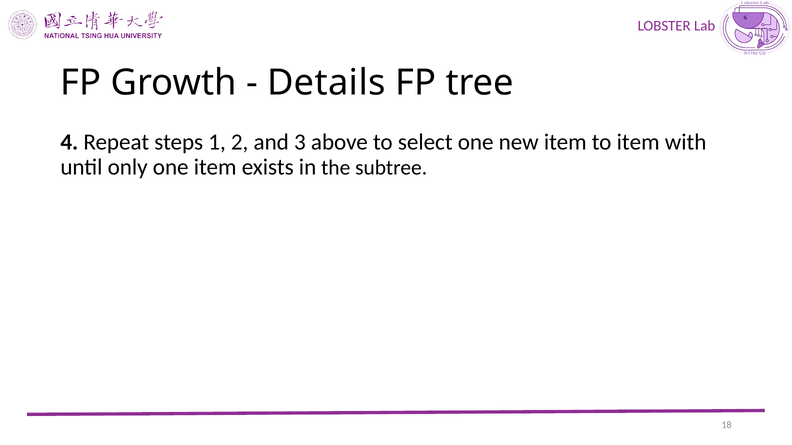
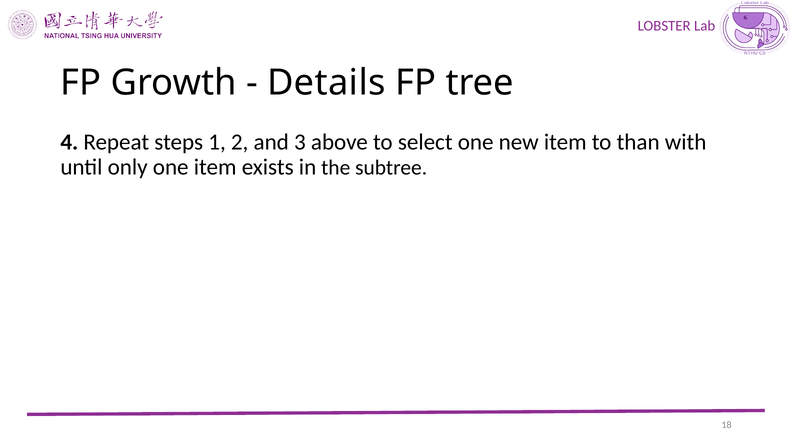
to item: item -> than (638, 143)
